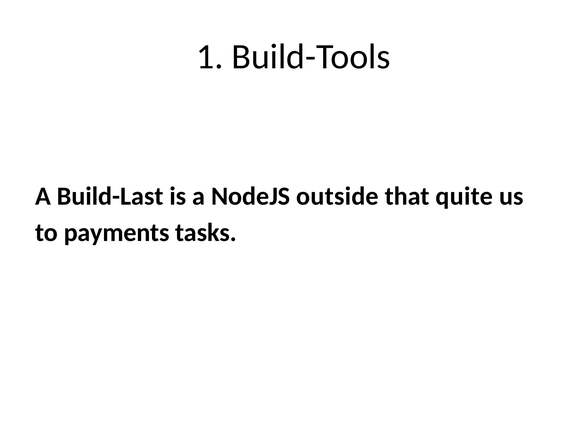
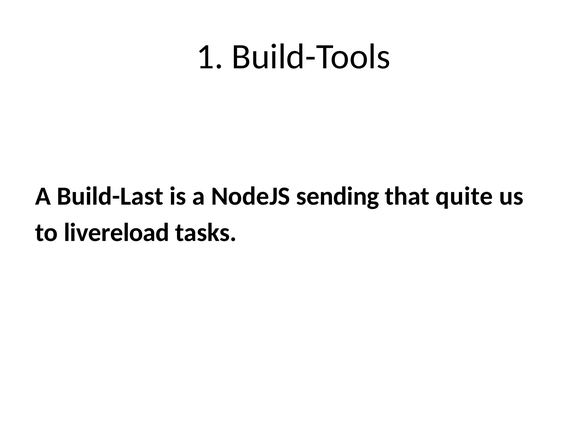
outside: outside -> sending (338, 196)
payments: payments -> livereload (117, 233)
